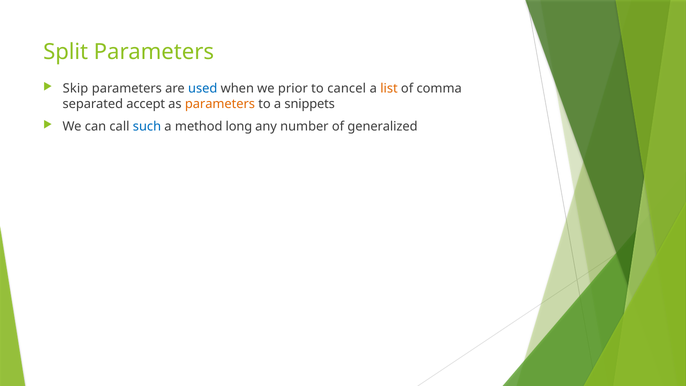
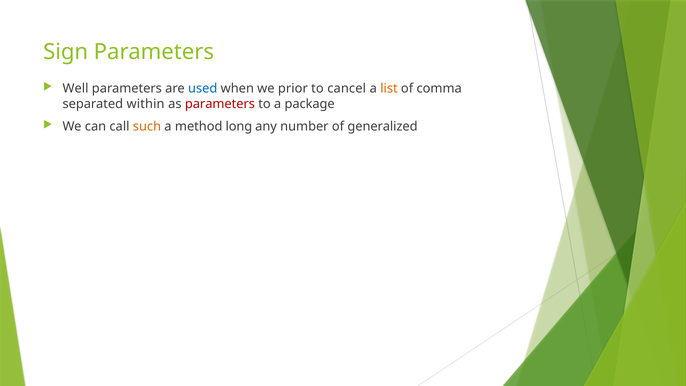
Split: Split -> Sign (66, 52)
Skip: Skip -> Well (76, 89)
accept: accept -> within (146, 104)
parameters colour: orange -> red (220, 104)
snippets: snippets -> package (310, 104)
such colour: blue -> orange (147, 127)
